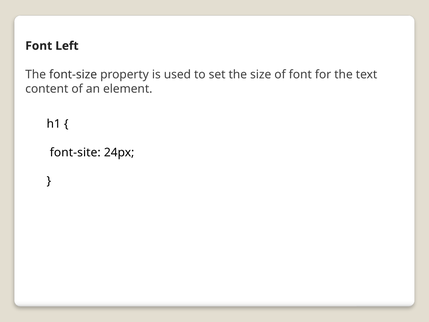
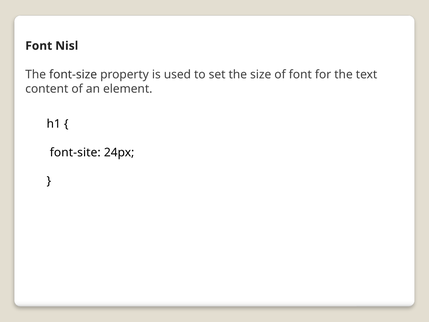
Left: Left -> Nisl (67, 46)
